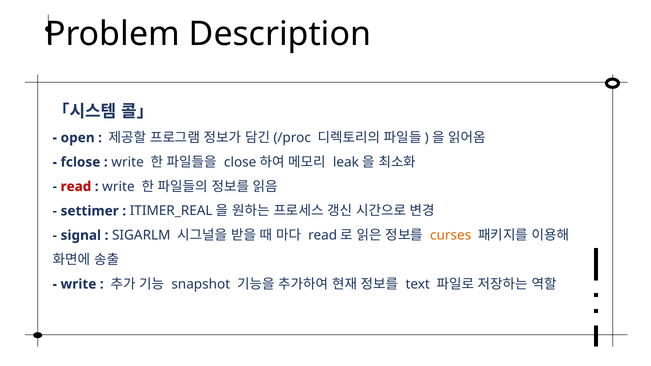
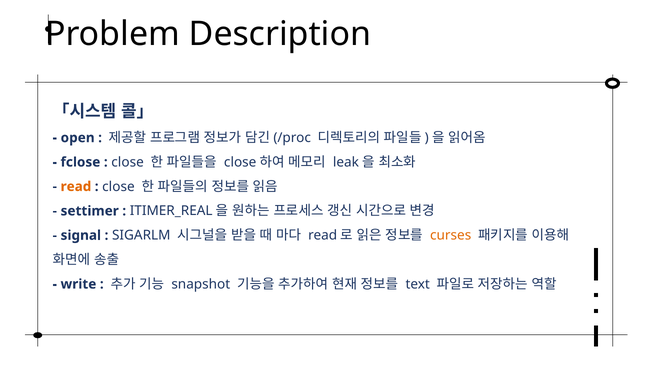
write: write -> close (128, 162)
read colour: red -> orange (76, 187)
write: write -> close (118, 187)
